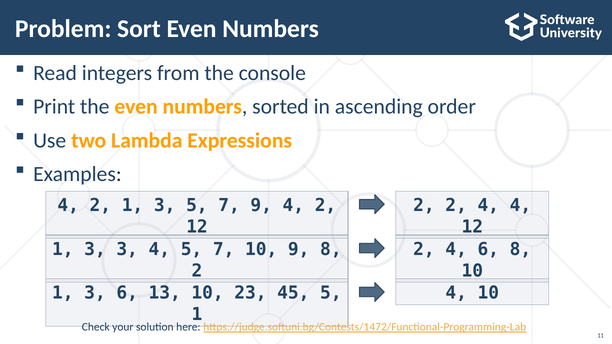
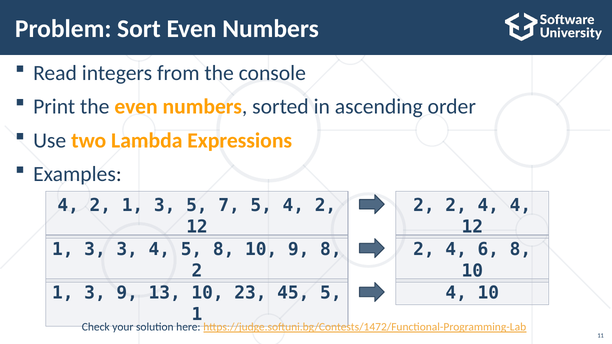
7 9: 9 -> 5 (261, 205)
4 5 7: 7 -> 8 (224, 249)
3 6: 6 -> 9 (127, 293)
